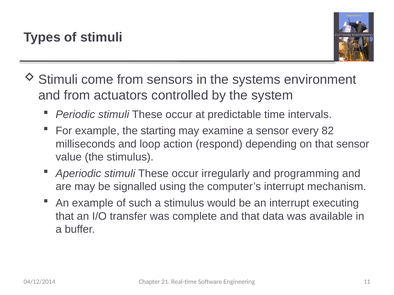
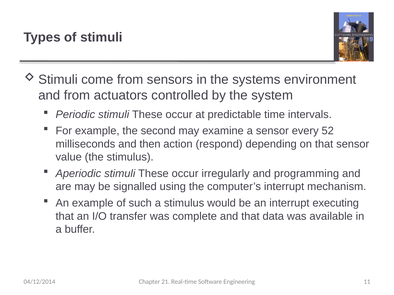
starting: starting -> second (158, 131)
82: 82 -> 52 (328, 131)
loop: loop -> then (150, 144)
